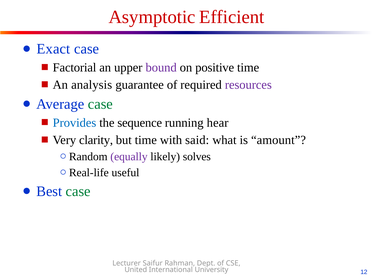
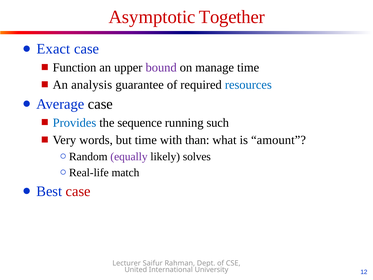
Efficient: Efficient -> Together (232, 17)
Factorial: Factorial -> Function (75, 67)
positive: positive -> manage (215, 67)
resources colour: purple -> blue (248, 85)
case colour: green -> black (100, 104)
hear: hear -> such (218, 123)
clarity: clarity -> words (96, 140)
said: said -> than (197, 140)
useful: useful -> match (125, 172)
case colour: green -> red (78, 191)
